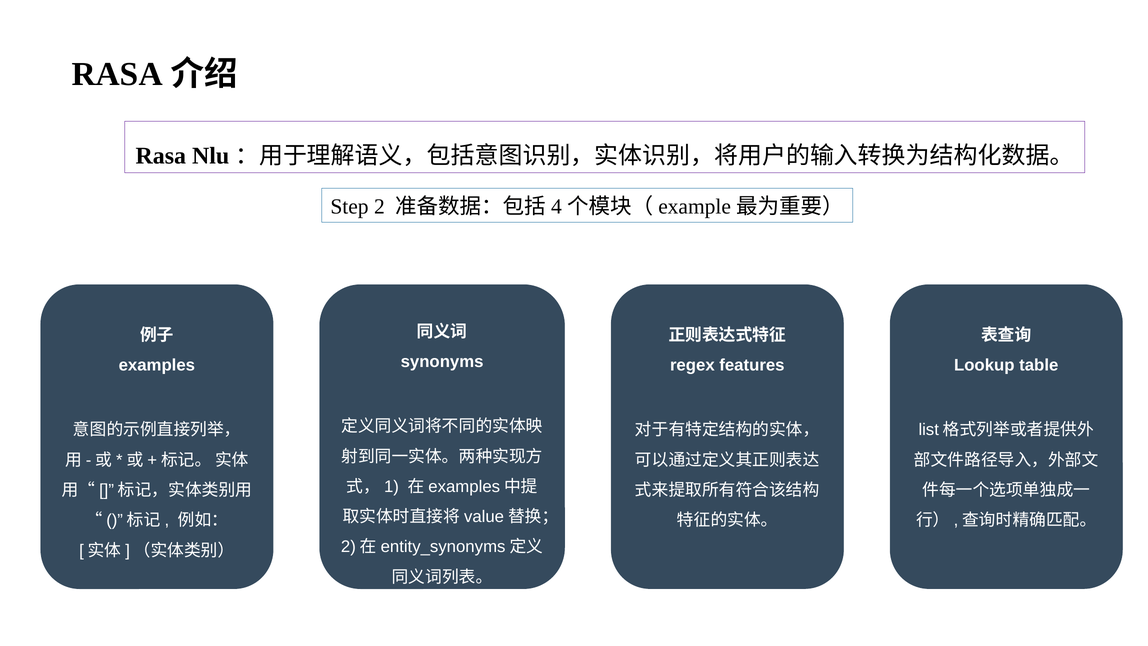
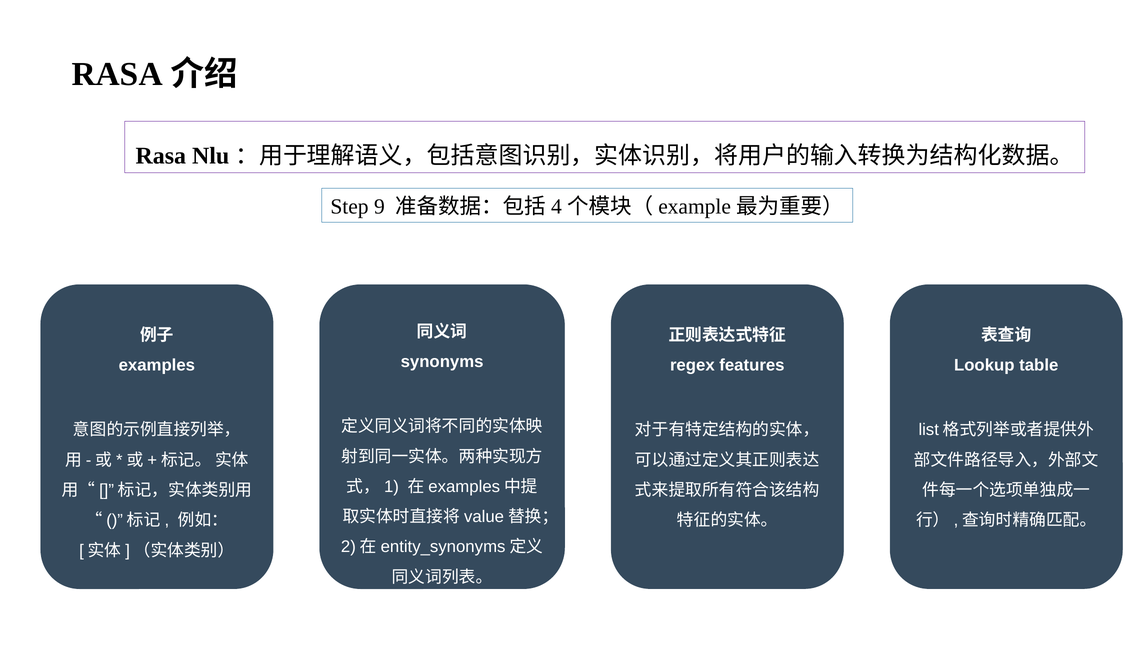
2: 2 -> 9 (379, 207)
